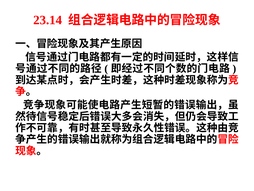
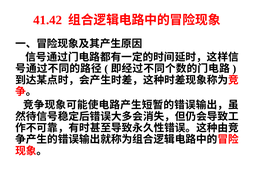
23.14: 23.14 -> 41.42 (48, 20)
